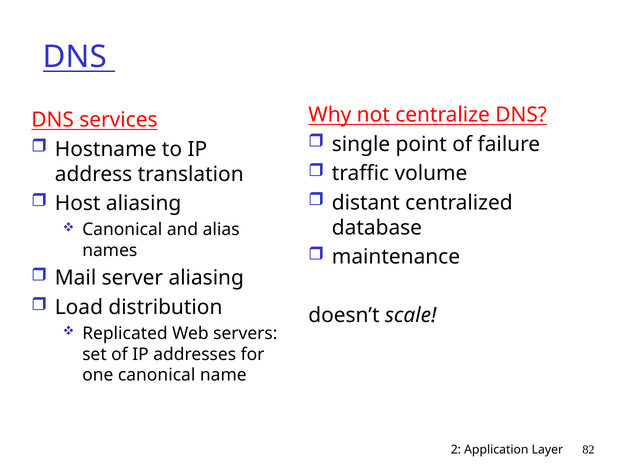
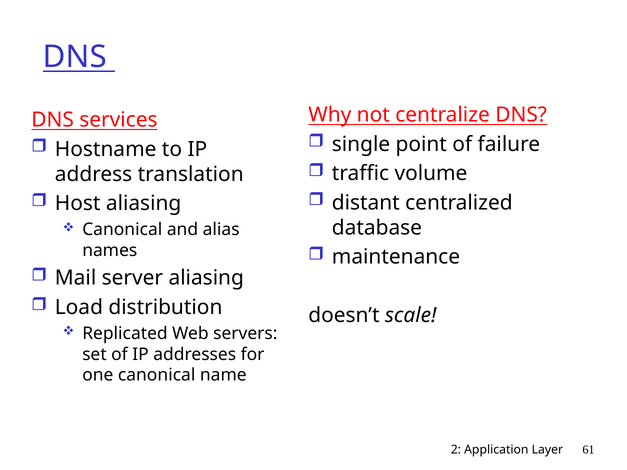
82: 82 -> 61 (588, 450)
